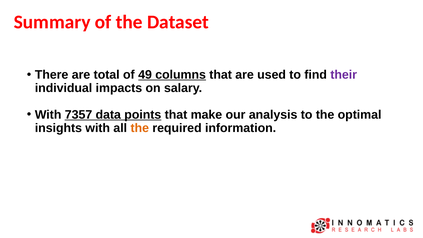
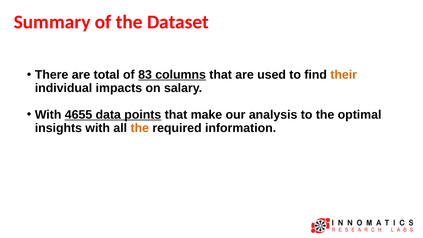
49: 49 -> 83 (145, 75)
their colour: purple -> orange (344, 75)
7357: 7357 -> 4655 (79, 115)
